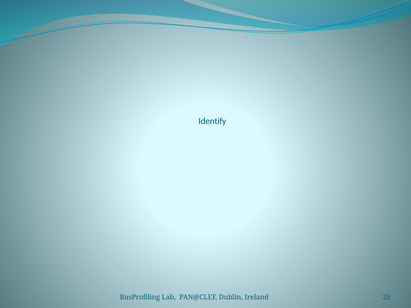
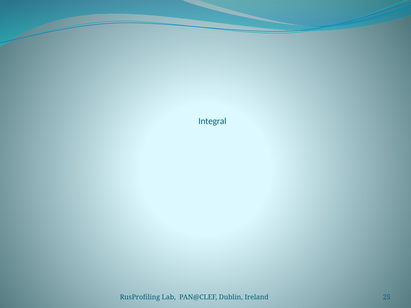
Identify: Identify -> Integral (212, 121)
